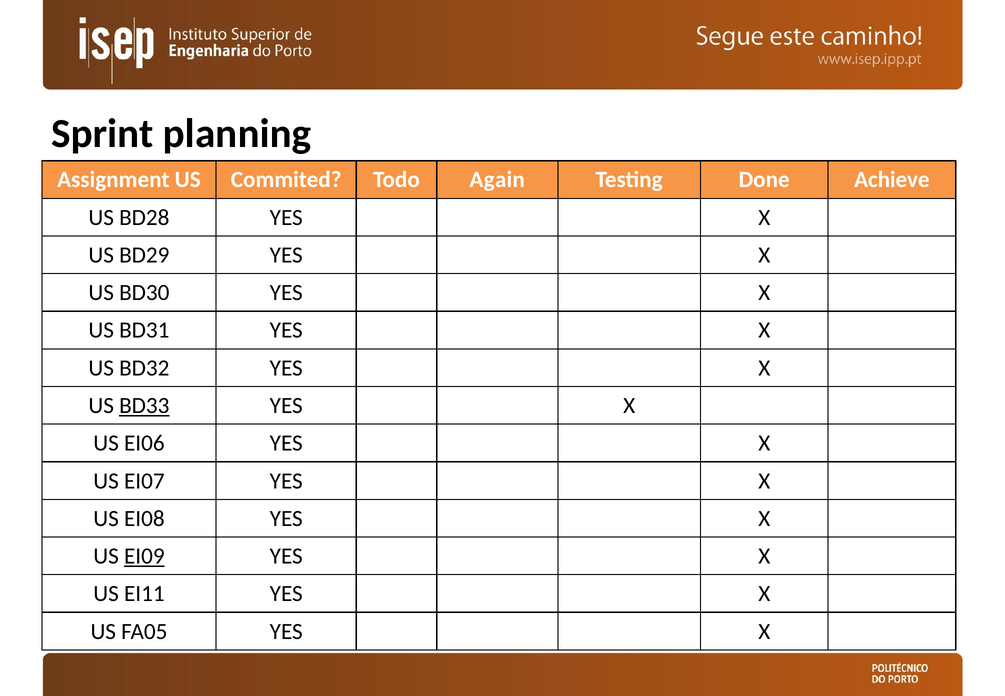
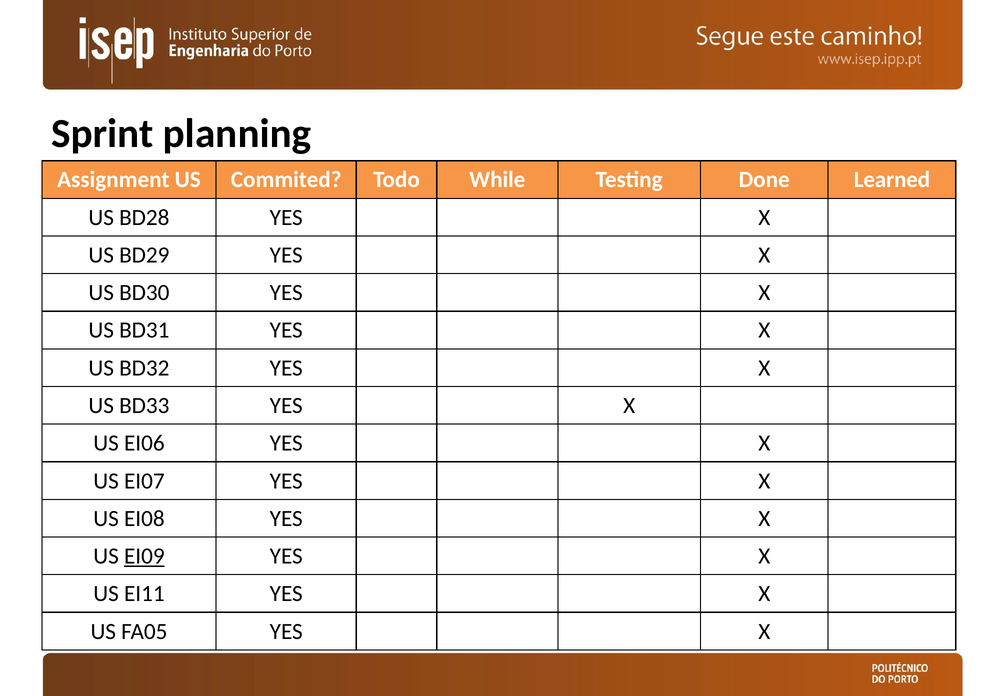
Again: Again -> While (497, 180)
Achieve: Achieve -> Learned (892, 180)
BD33 underline: present -> none (144, 405)
